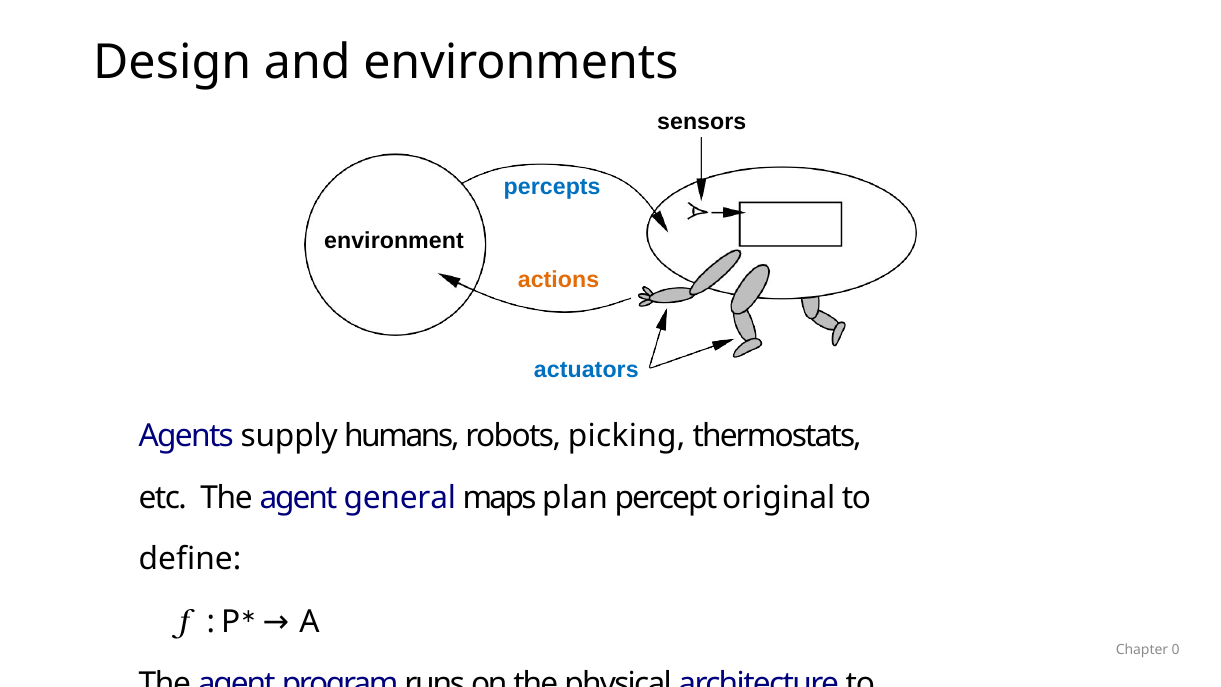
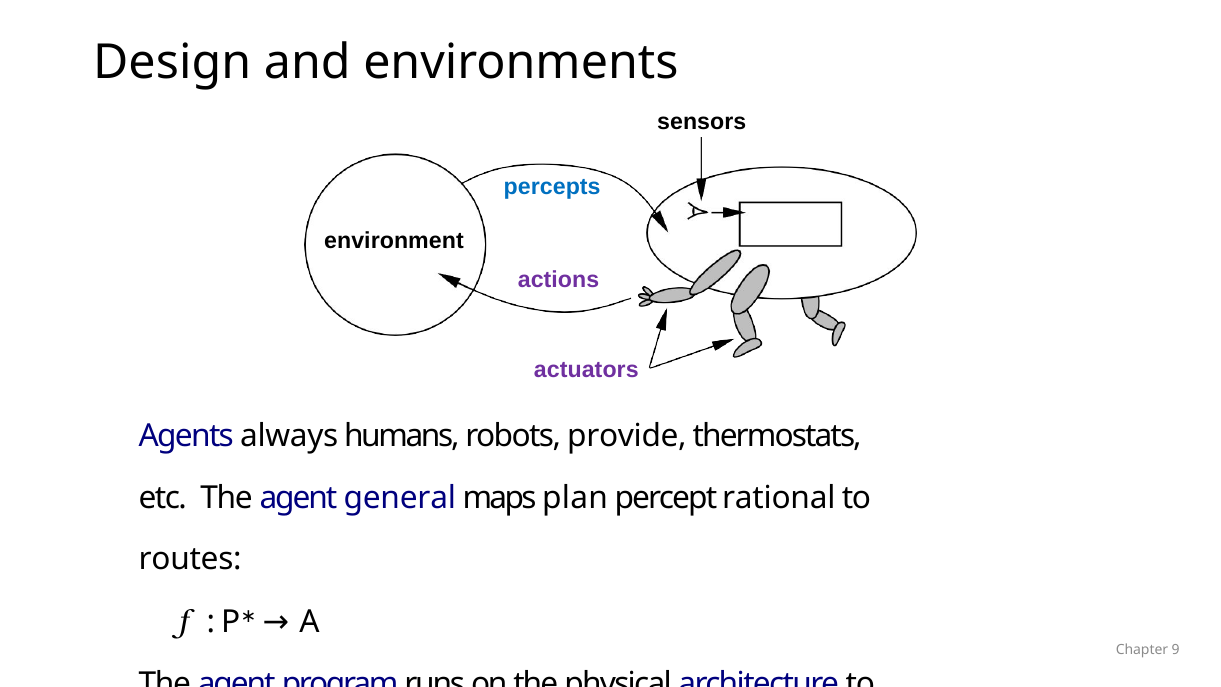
actions colour: orange -> purple (558, 280)
actuators colour: blue -> purple (586, 369)
supply: supply -> always (289, 436)
picking: picking -> provide (627, 436)
original: original -> rational (779, 498)
define: define -> routes (190, 559)
0: 0 -> 9 (1176, 650)
